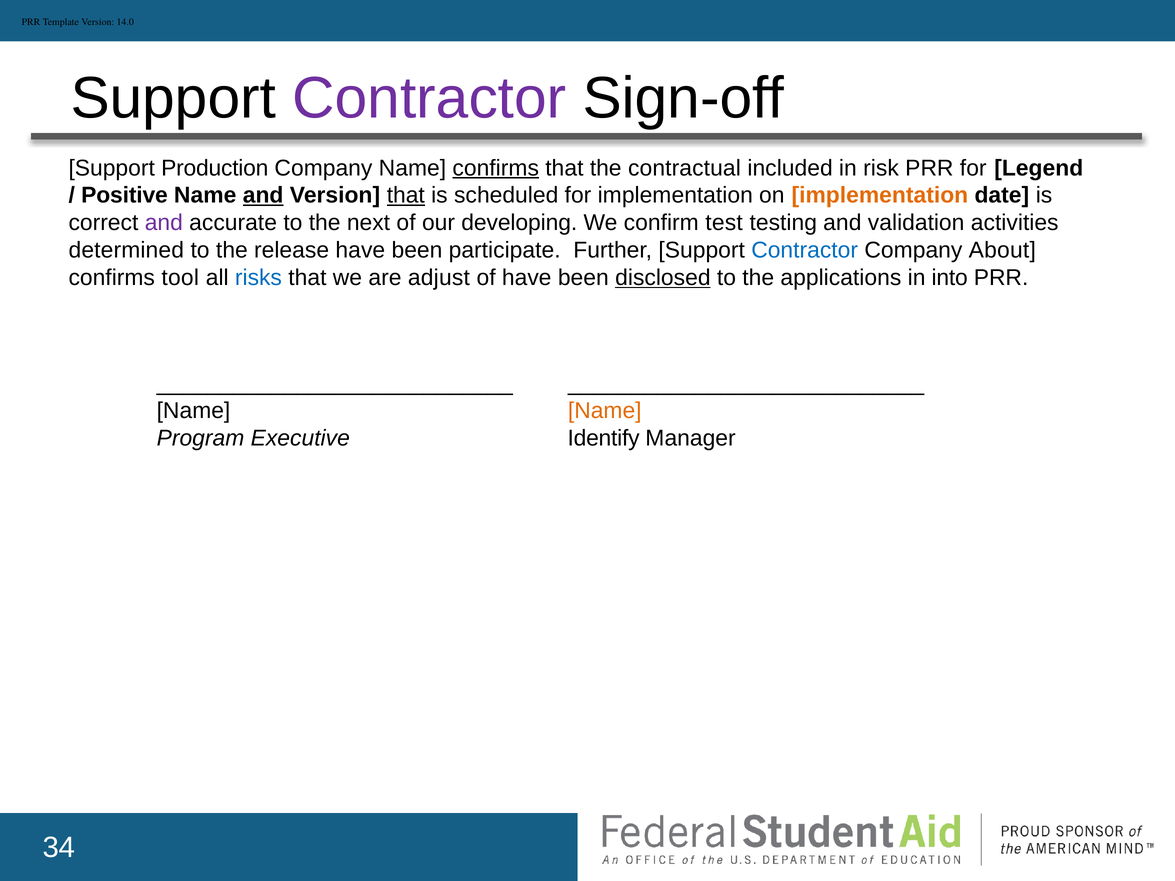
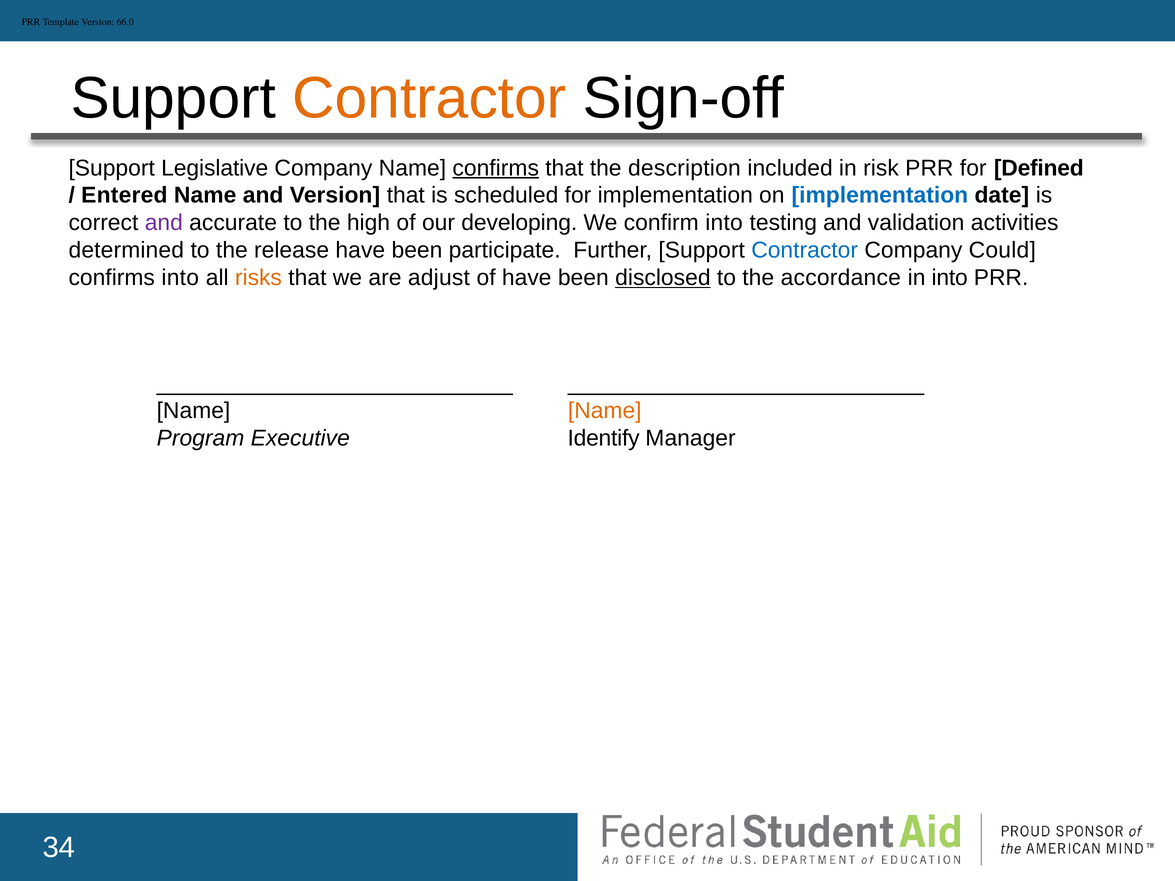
14.0: 14.0 -> 66.0 (125, 22)
Contractor colour: purple -> orange (429, 98)
Production: Production -> Legislative (215, 168)
contractual: contractual -> description (684, 168)
Legend: Legend -> Defined (1039, 168)
Positive: Positive -> Entered (124, 195)
and underline: present -> none (263, 195)
that underline: present -> none (406, 195)
implementation colour: orange -> blue (880, 195)
next: next -> high (368, 223)
confirm test: test -> into (724, 223)
About: About -> Could (1002, 250)
confirms tool: tool -> into (180, 278)
risks colour: blue -> orange (258, 278)
applications: applications -> accordance (841, 278)
